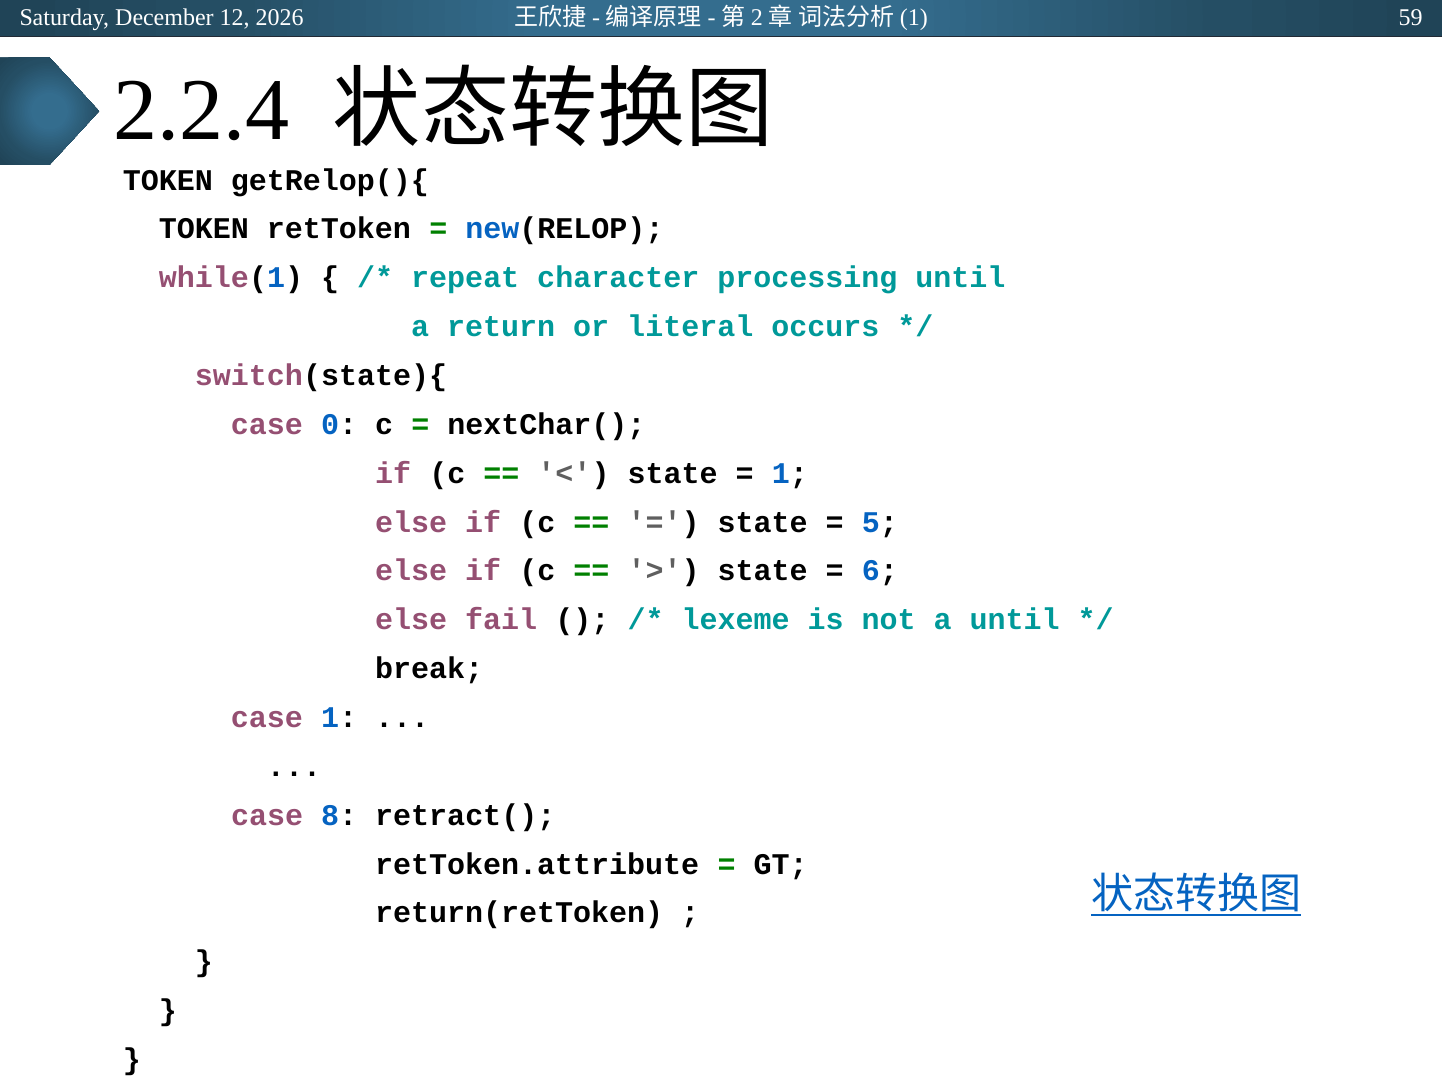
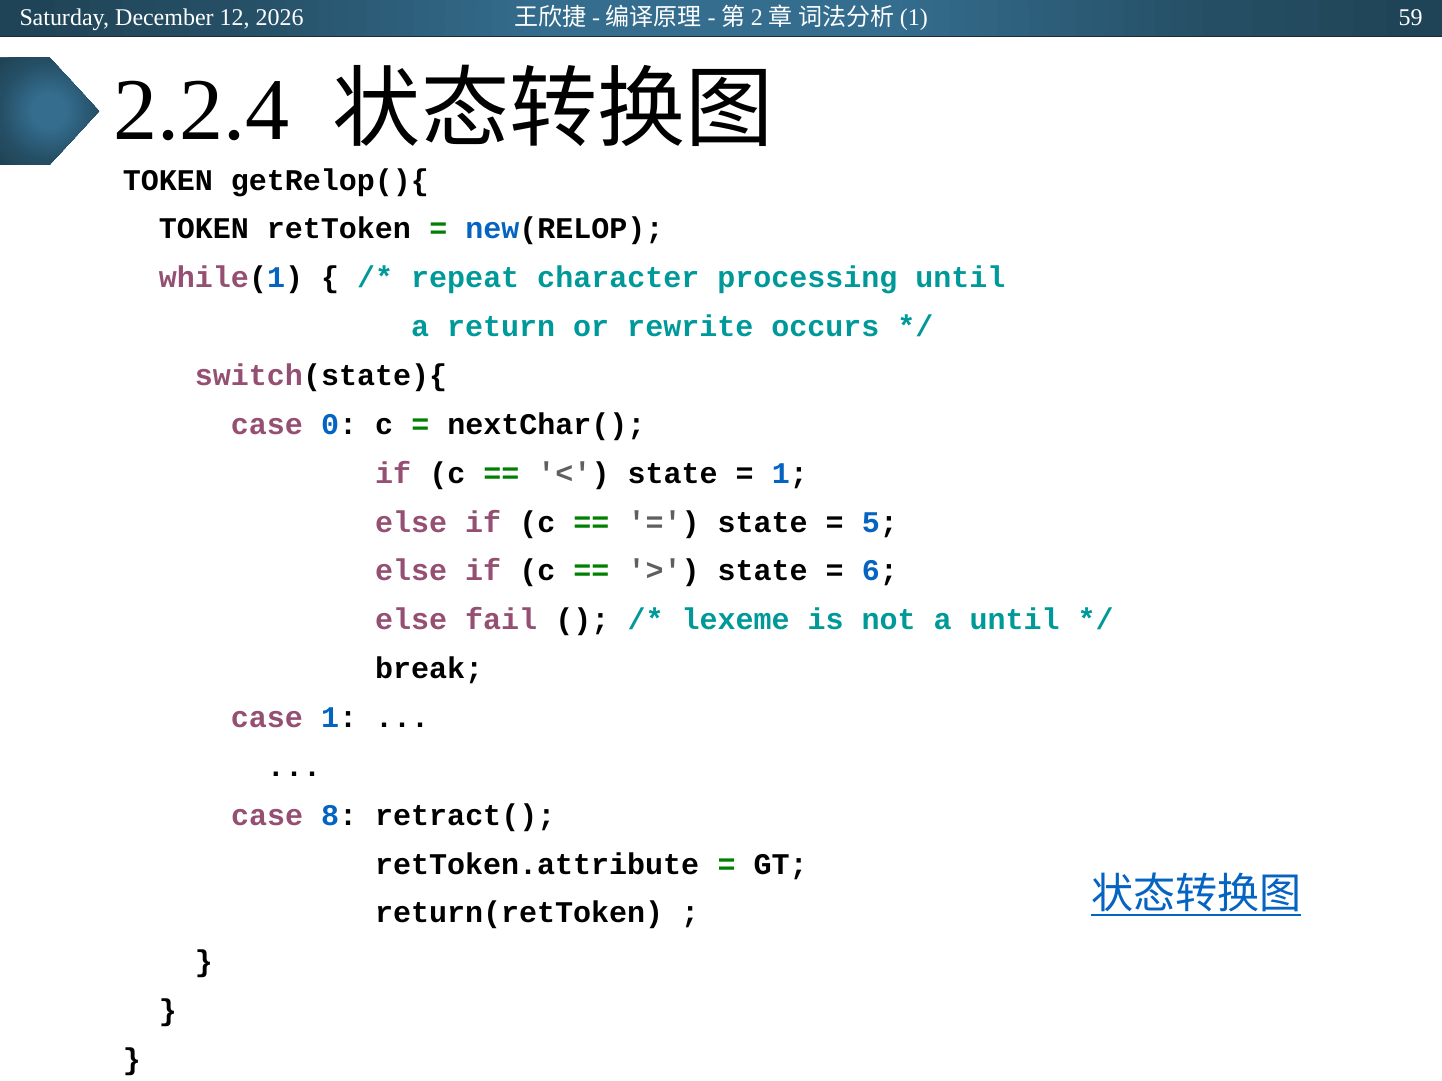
literal: literal -> rewrite (690, 327)
